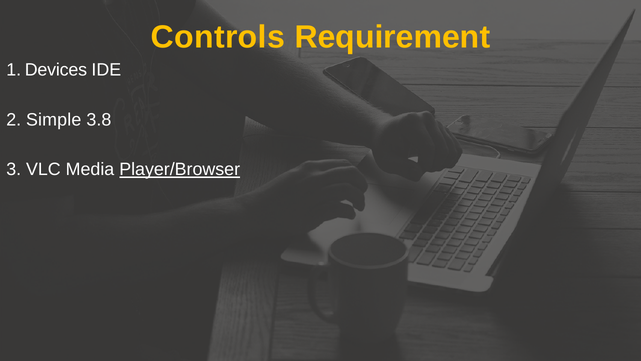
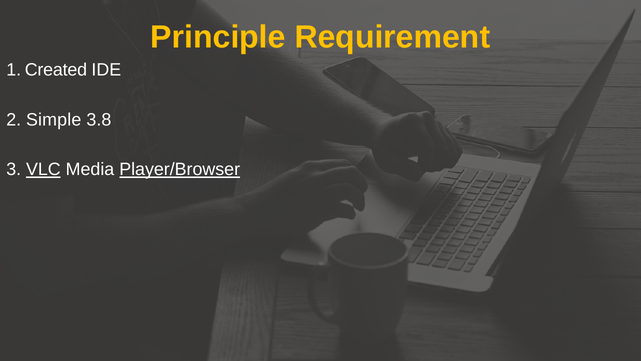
Controls: Controls -> Principle (218, 37)
Devices: Devices -> Created (56, 70)
VLC underline: none -> present (43, 169)
